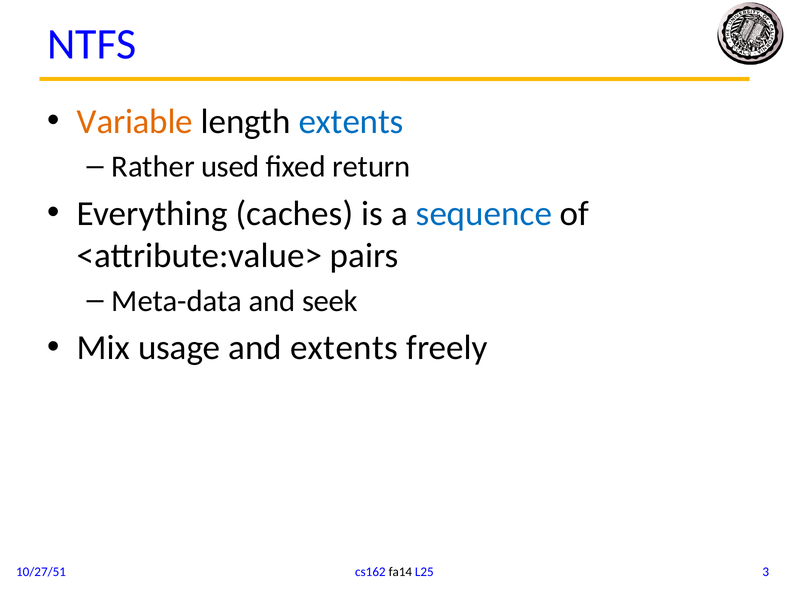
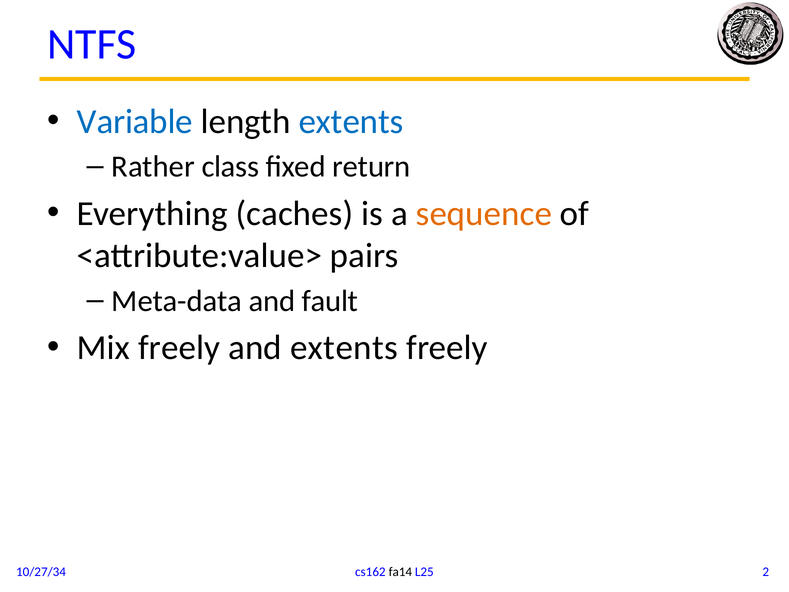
Variable colour: orange -> blue (135, 121)
used: used -> class (230, 167)
sequence colour: blue -> orange (484, 213)
seek: seek -> fault (330, 301)
Mix usage: usage -> freely (179, 348)
3: 3 -> 2 (766, 572)
10/27/51: 10/27/51 -> 10/27/34 (41, 572)
